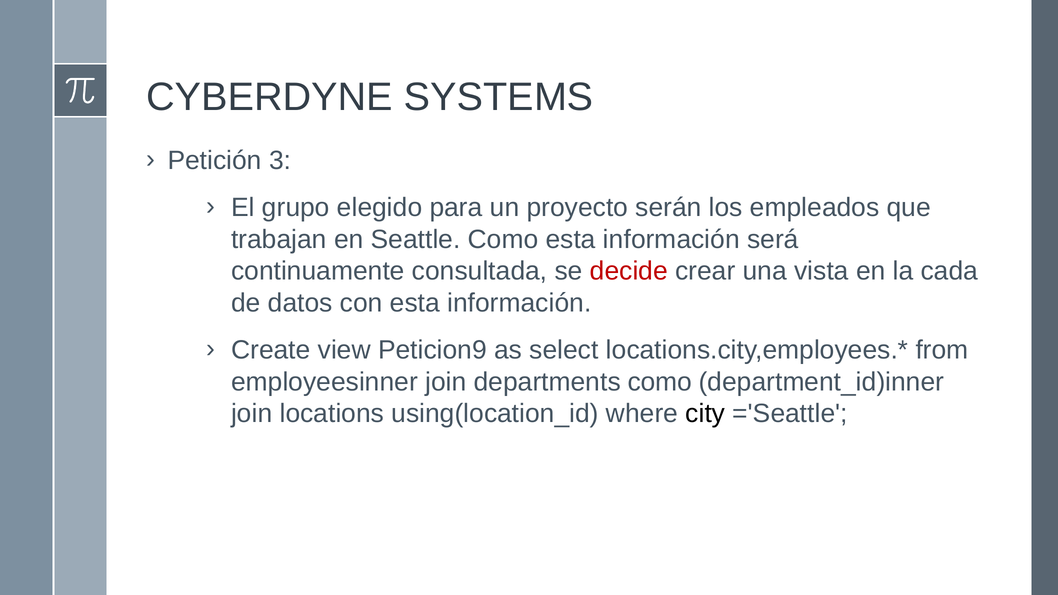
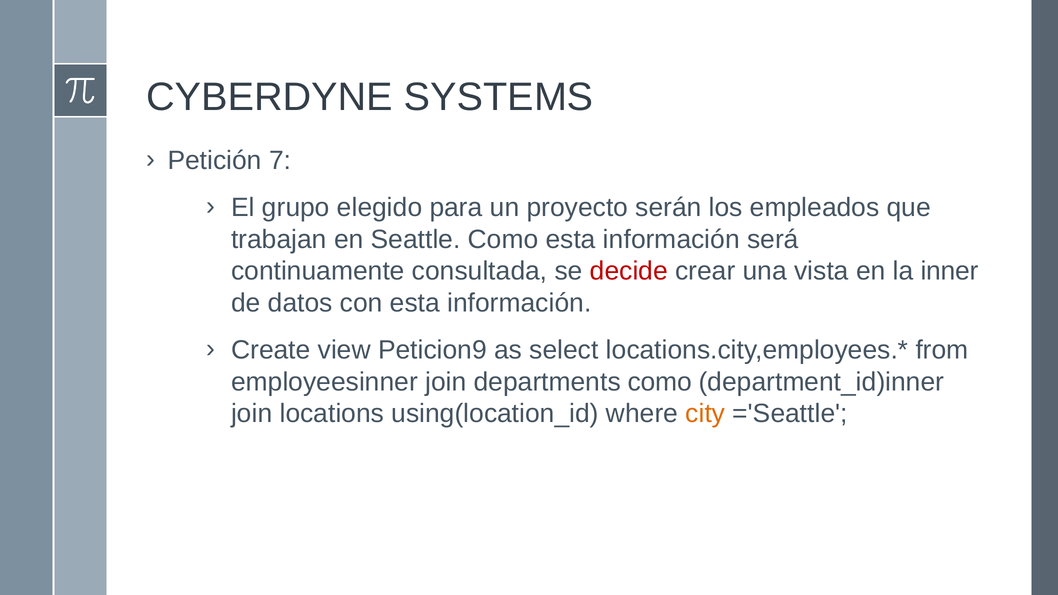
3: 3 -> 7 (280, 161)
cada: cada -> inner (949, 271)
city colour: black -> orange (705, 414)
